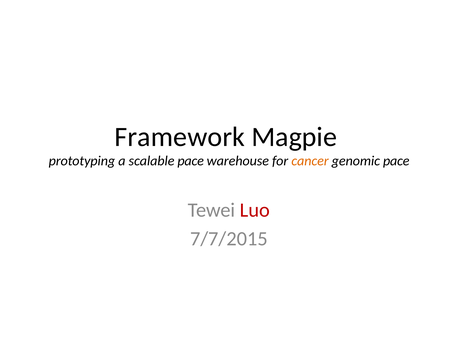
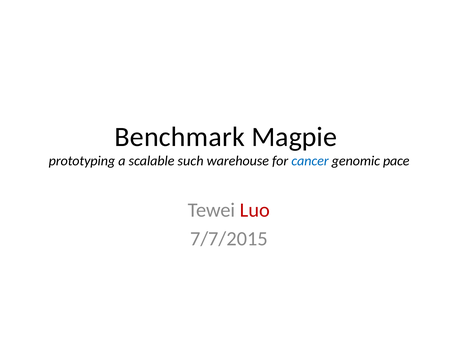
Framework: Framework -> Benchmark (180, 137)
scalable pace: pace -> such (191, 161)
cancer colour: orange -> blue (310, 161)
